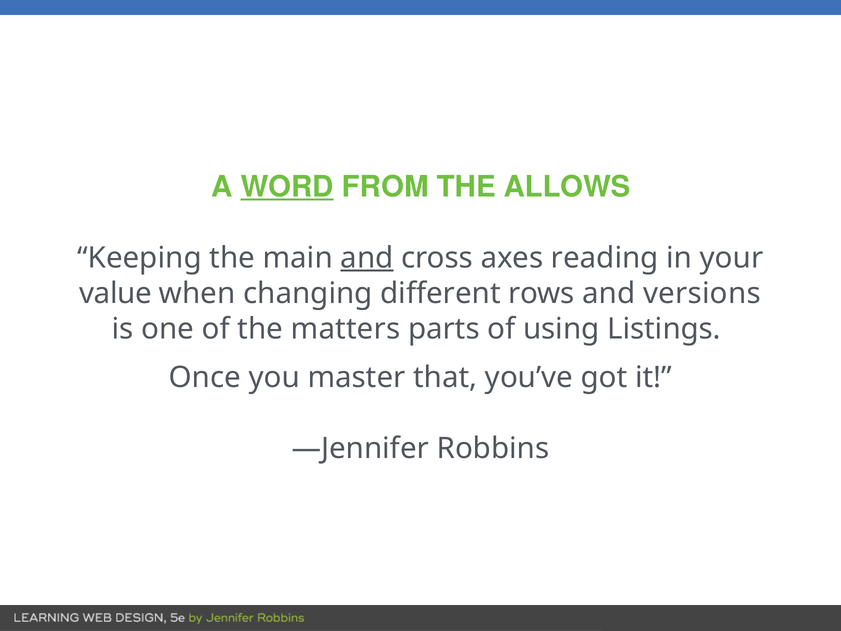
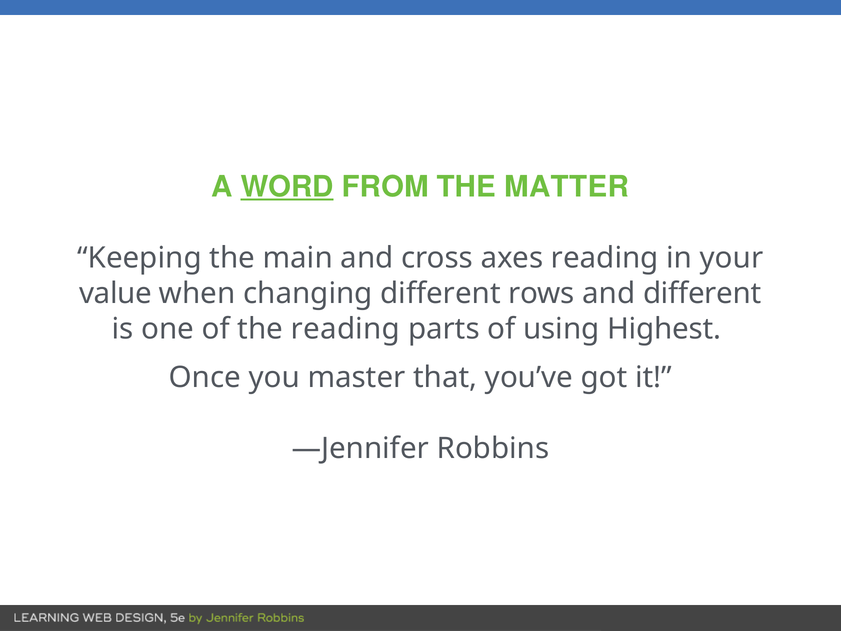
ALLOWS: ALLOWS -> MATTER (567, 187)
and underline: present -> none (367, 258)
and versions: versions -> different (702, 293)
the matters: matters -> reading (345, 329)
Listings: Listings -> Highest (664, 329)
